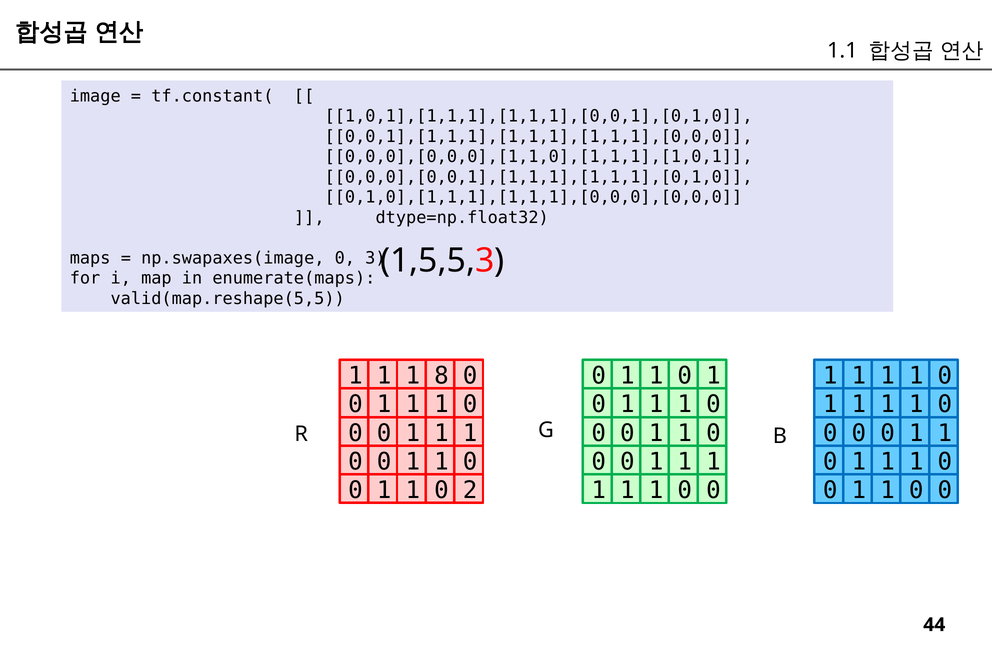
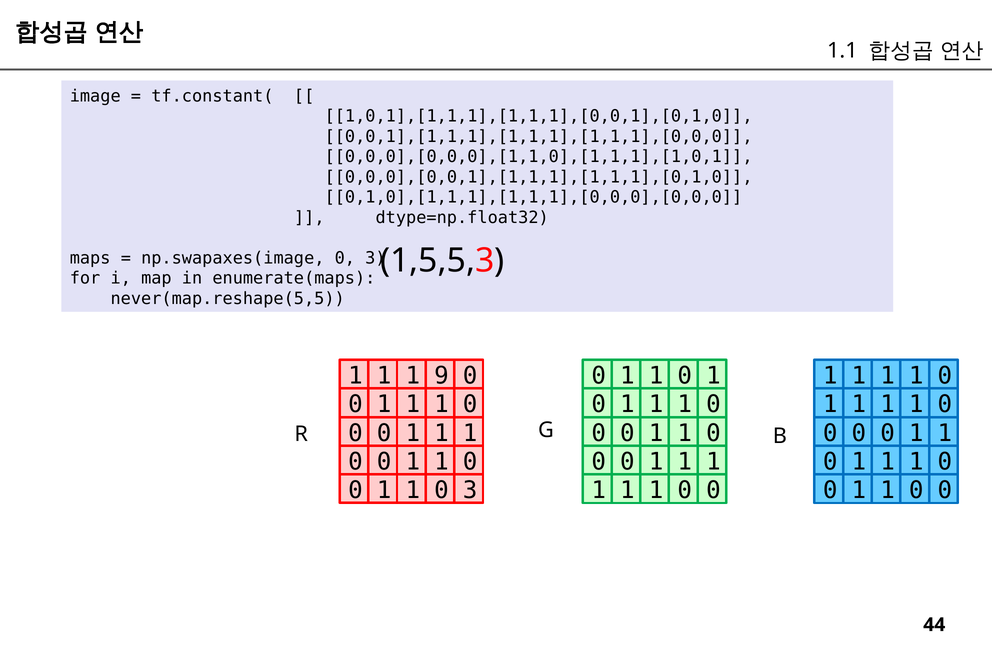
valid(map.reshape(5,5: valid(map.reshape(5,5 -> never(map.reshape(5,5 (228, 299)
8: 8 -> 9 (441, 376)
1 0 2: 2 -> 3 (470, 491)
